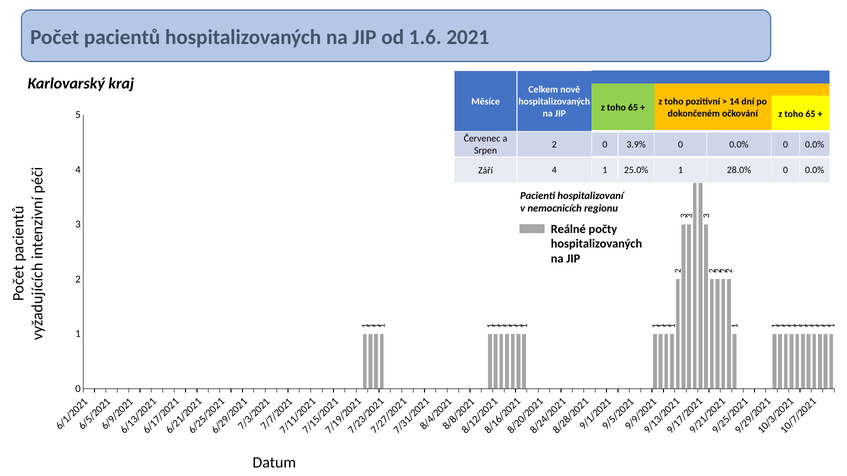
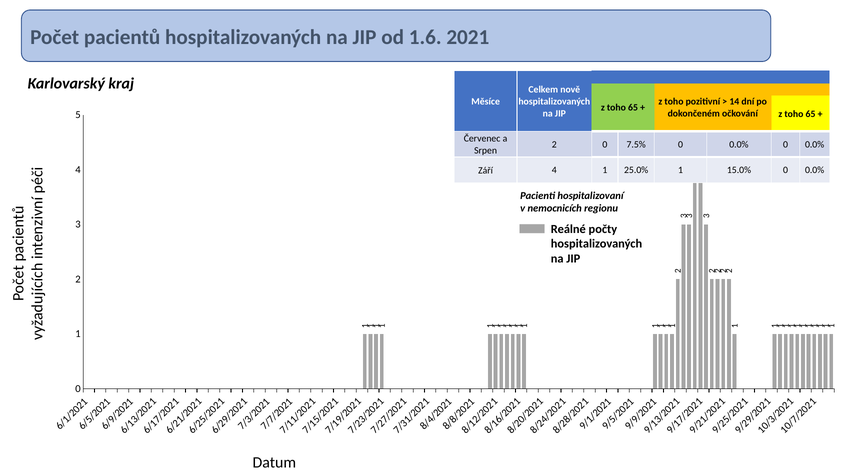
3.9%: 3.9% -> 7.5% (636, 145)
28.0%: 28.0% -> 15.0% (739, 170)
